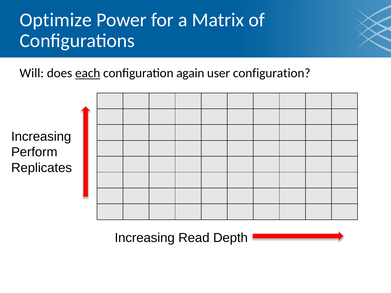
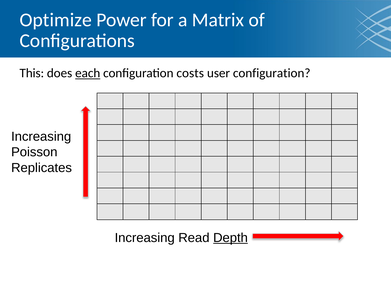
Will: Will -> This (32, 73)
again: again -> costs (190, 73)
Perform: Perform -> Poisson (34, 152)
Depth underline: none -> present (230, 238)
